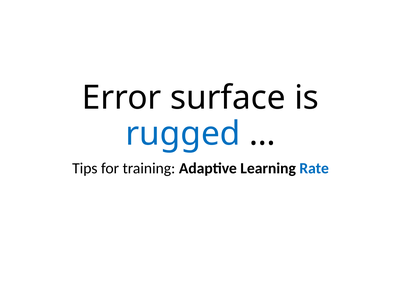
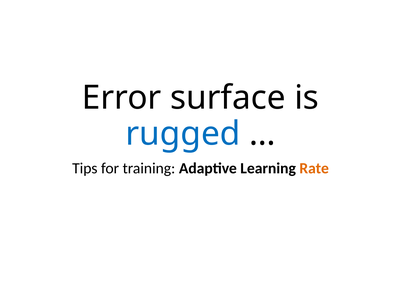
Rate colour: blue -> orange (314, 168)
